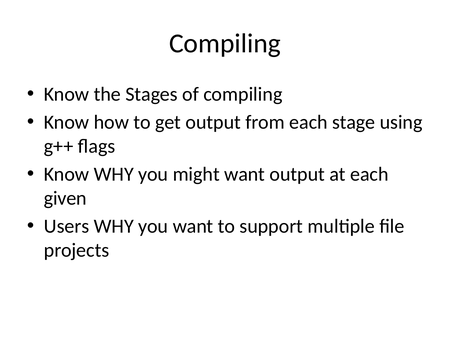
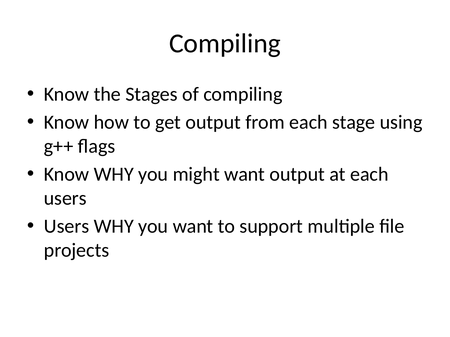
given: given -> users (65, 199)
